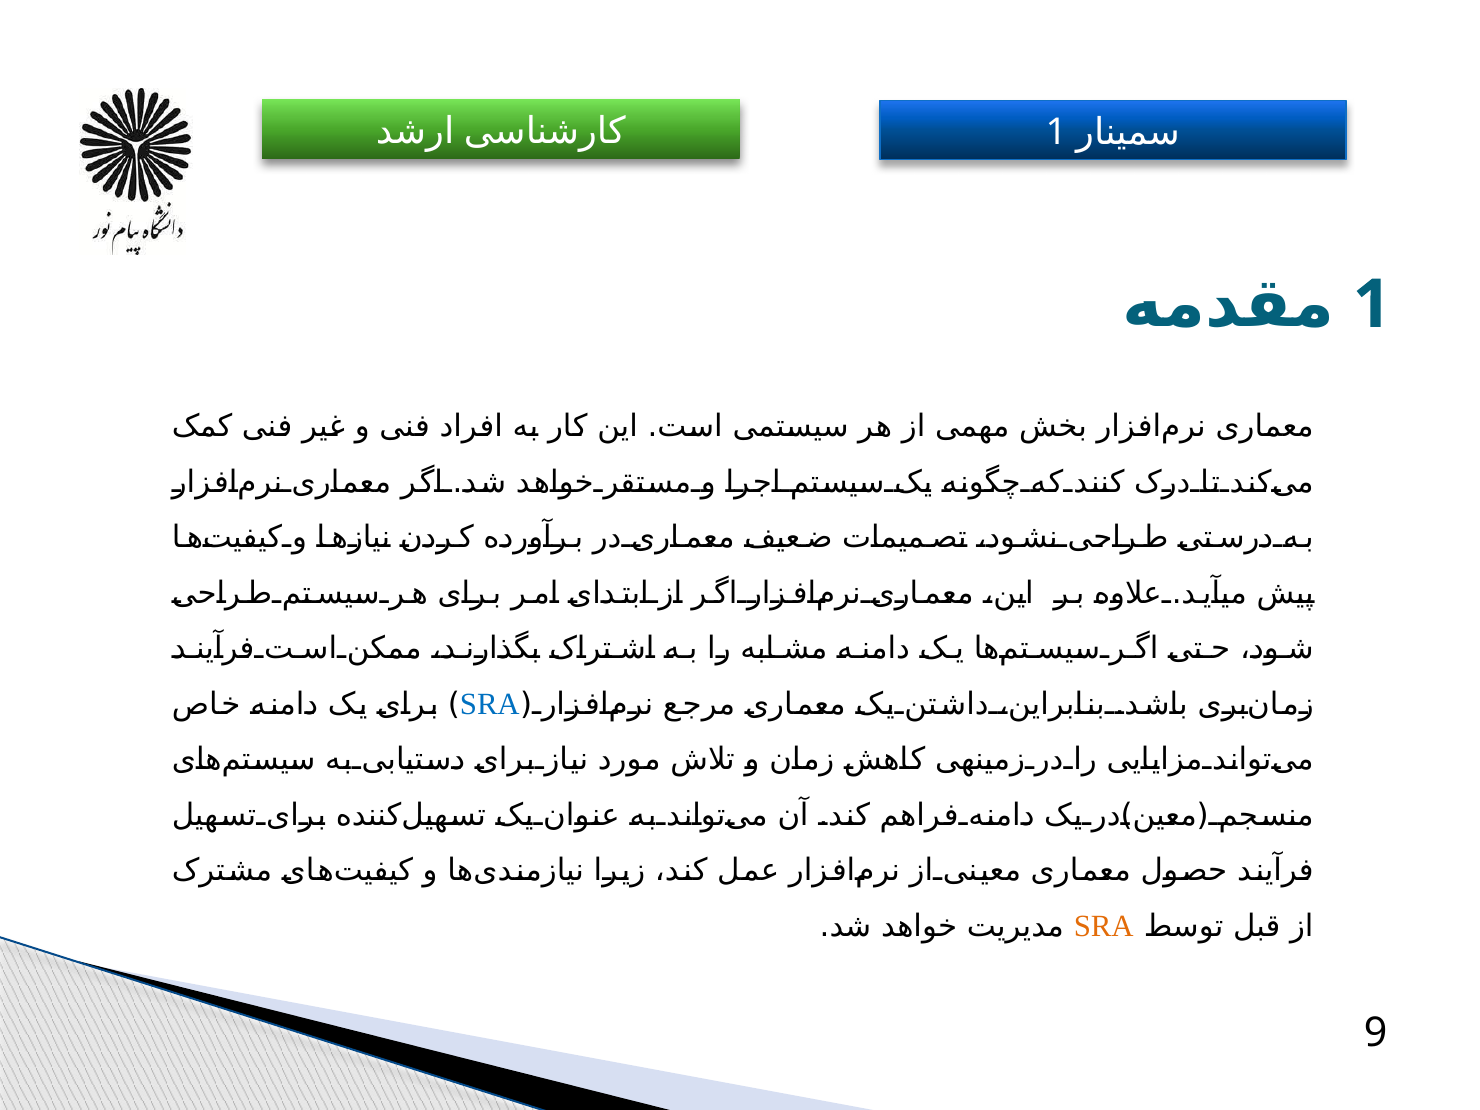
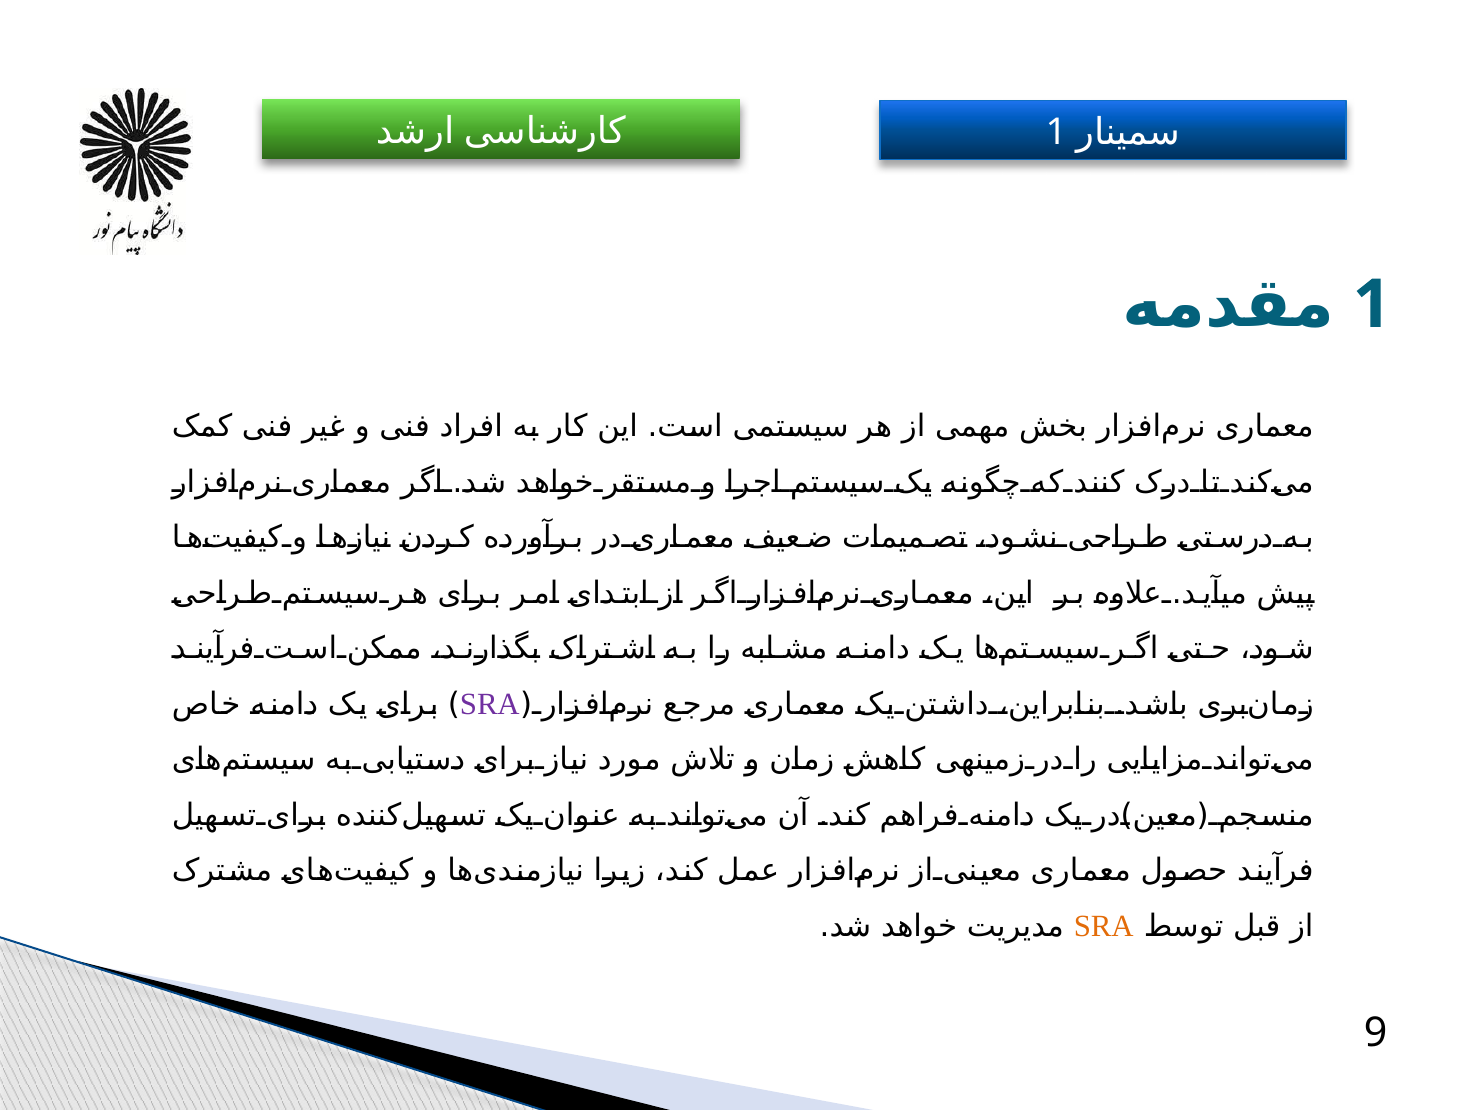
SRA colour: blue -> purple (490, 704)
